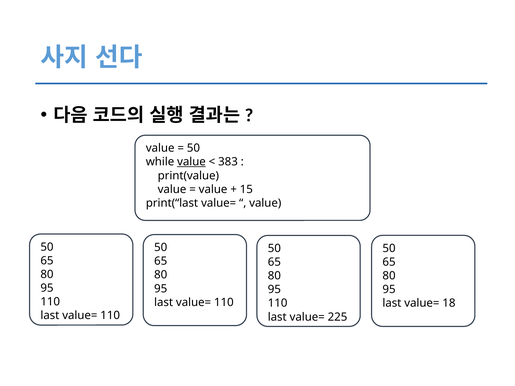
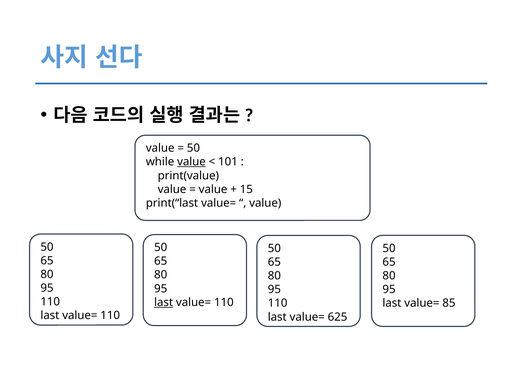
383: 383 -> 101 (228, 162)
last underline: none -> present (164, 303)
18: 18 -> 85 (449, 303)
225: 225 -> 625 (337, 317)
